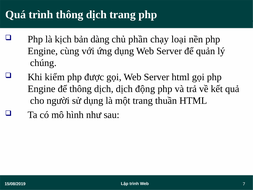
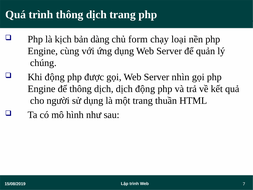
phần: phần -> form (138, 39)
Khi kiểm: kiểm -> động (55, 77)
Server html: html -> nhìn (181, 77)
